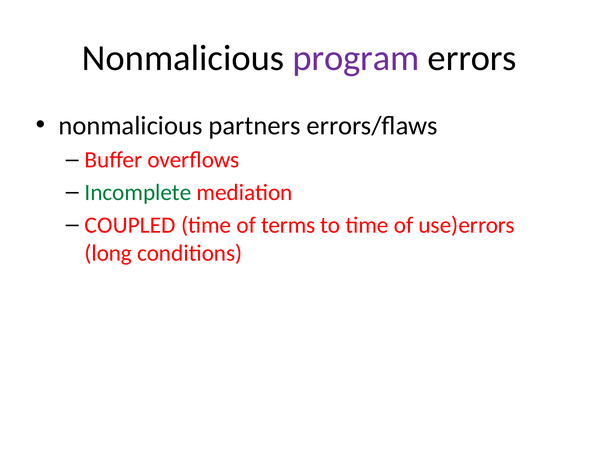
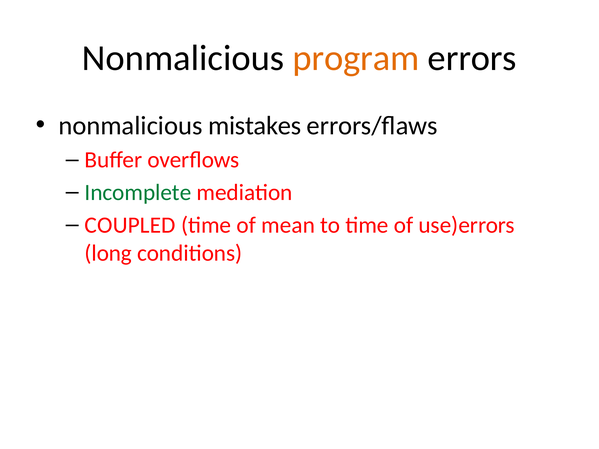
program colour: purple -> orange (356, 58)
partners: partners -> mistakes (255, 126)
terms: terms -> mean (288, 225)
